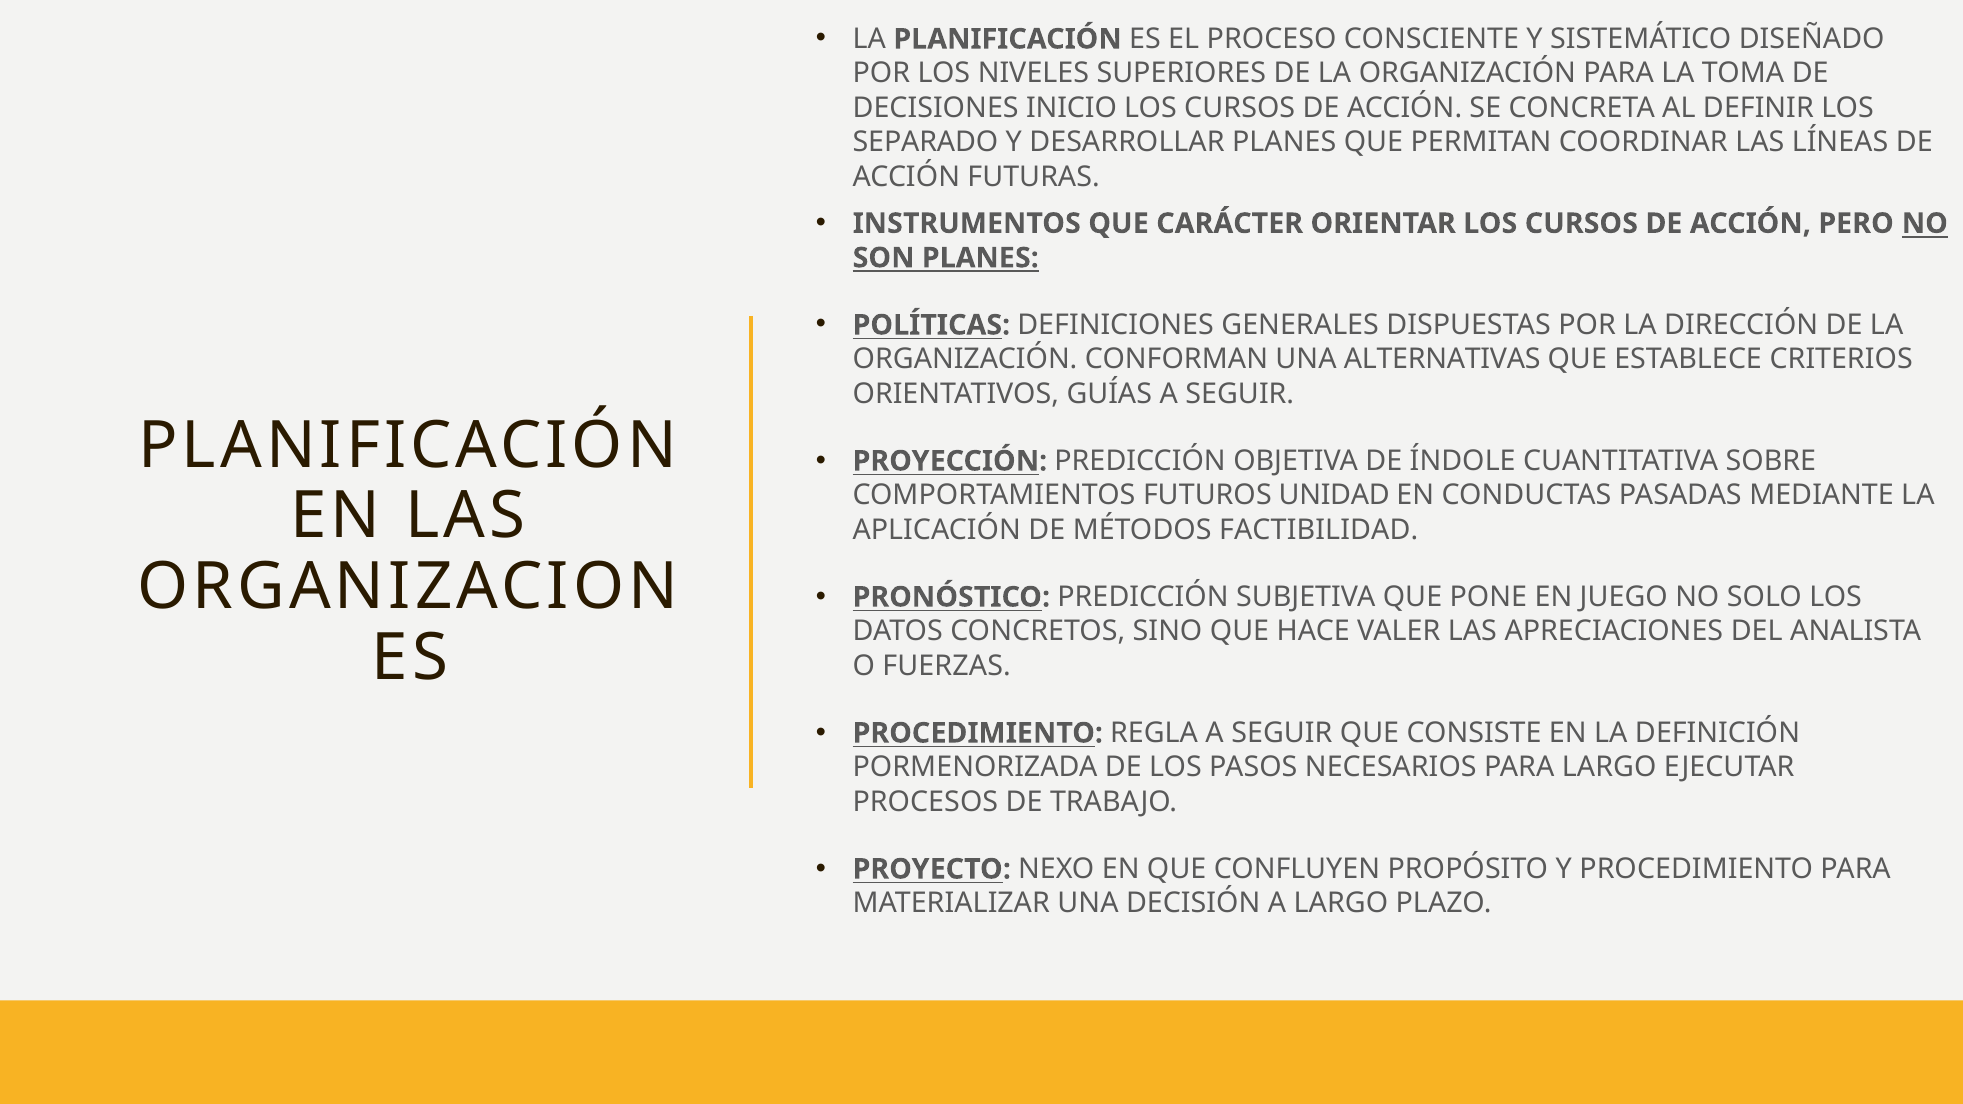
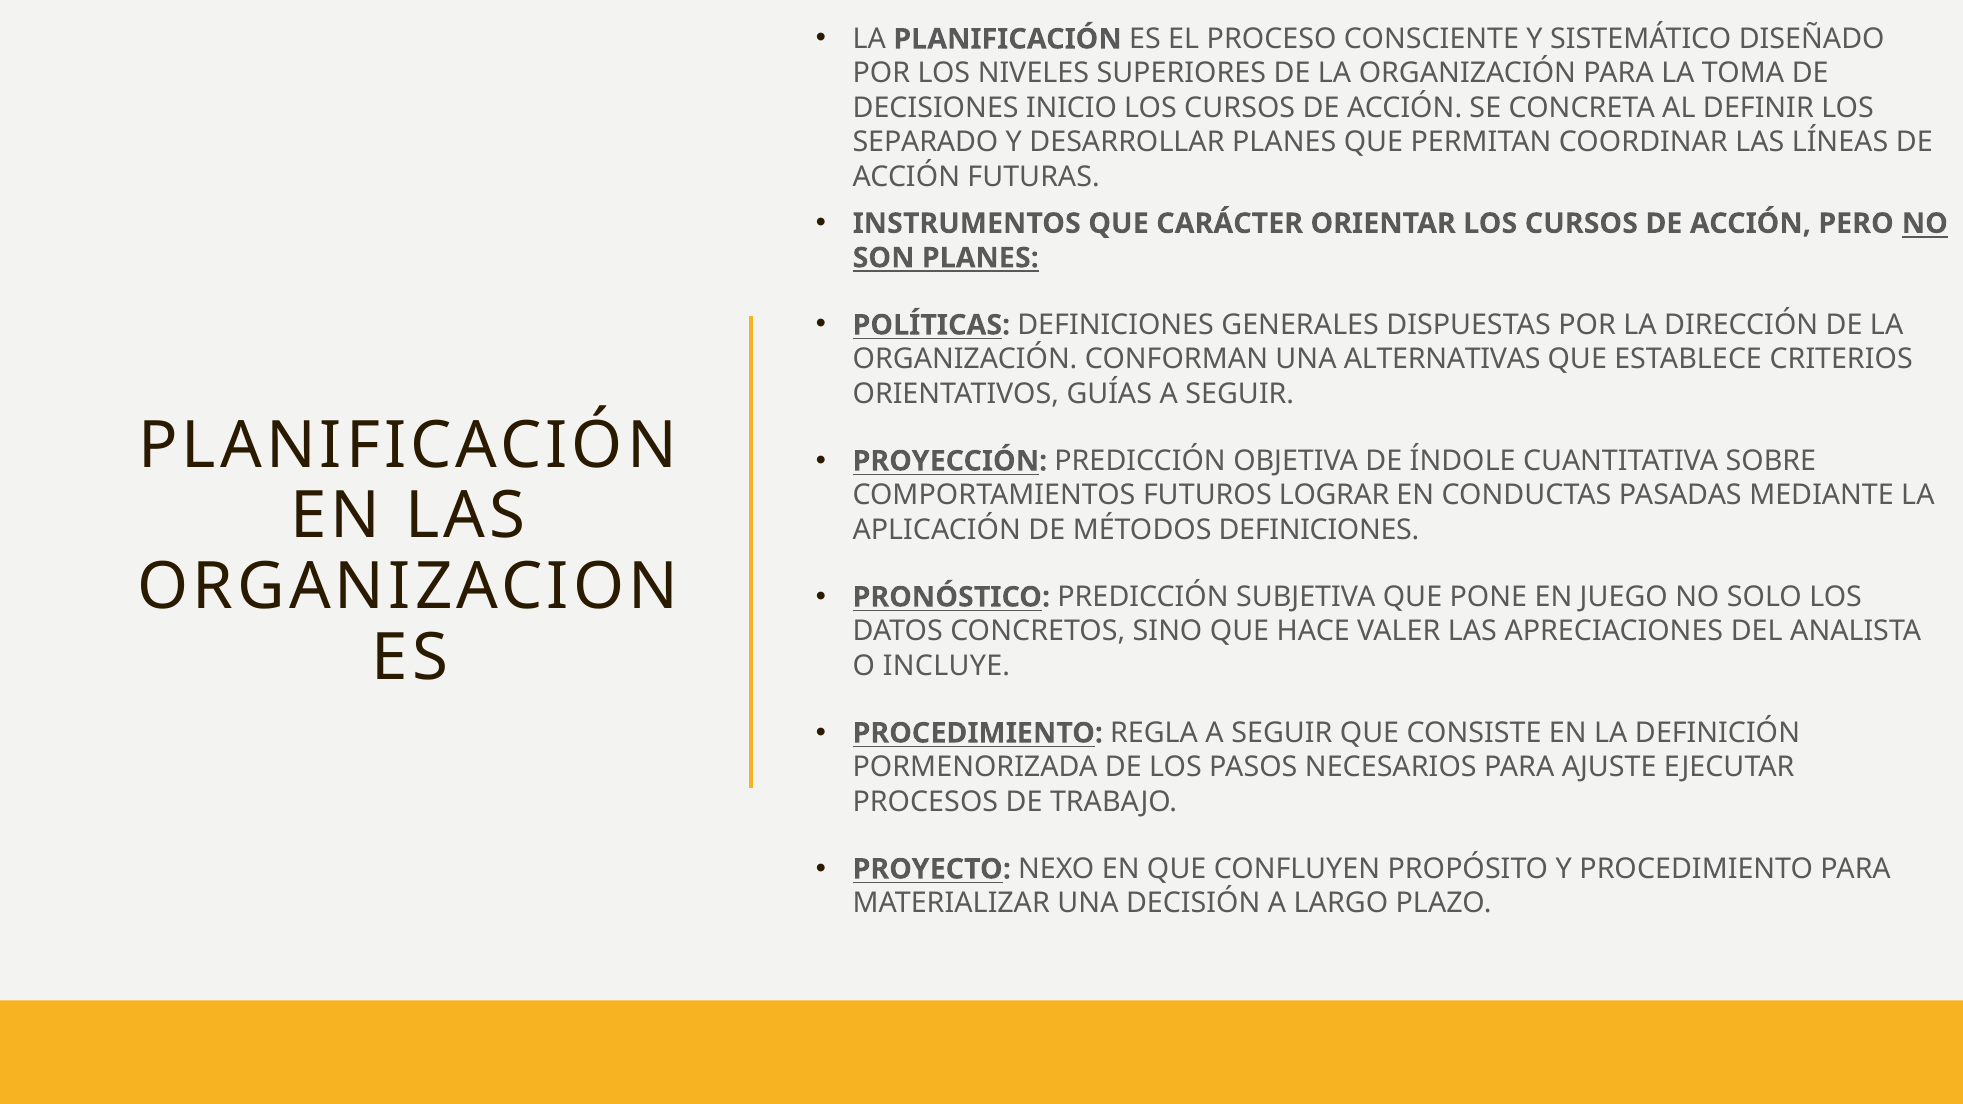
UNIDAD: UNIDAD -> LOGRAR (1334, 496)
MÉTODOS FACTIBILIDAD: FACTIBILIDAD -> DEFINICIONES (1319, 530)
FUERZAS: FUERZAS -> INCLUYE (947, 666)
PARA LARGO: LARGO -> AJUSTE (1609, 768)
